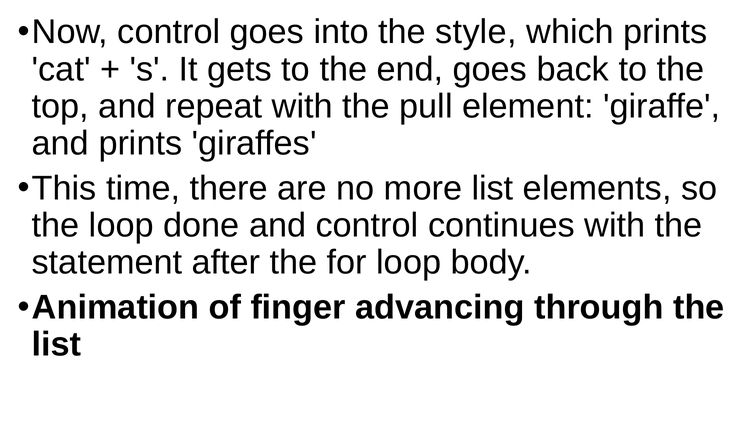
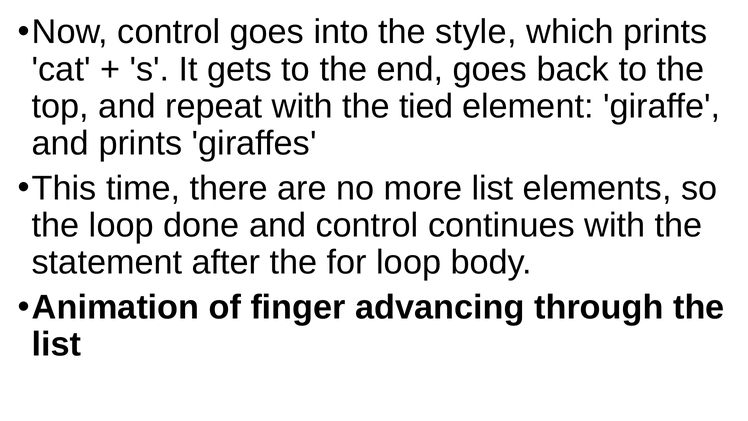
pull: pull -> tied (426, 106)
